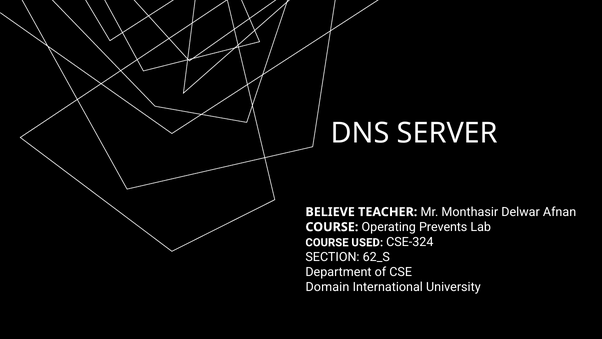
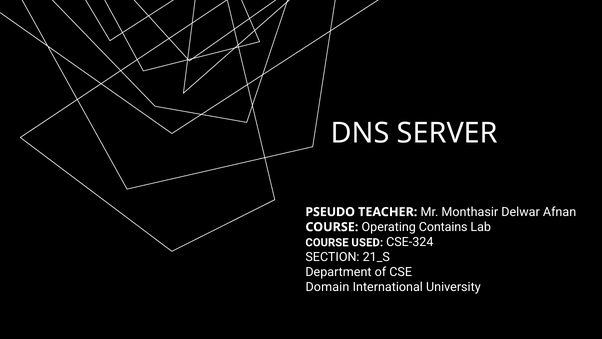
BELIEVE: BELIEVE -> PSEUDO (330, 212)
Prevents: Prevents -> Contains (443, 227)
62_S: 62_S -> 21_S (376, 257)
